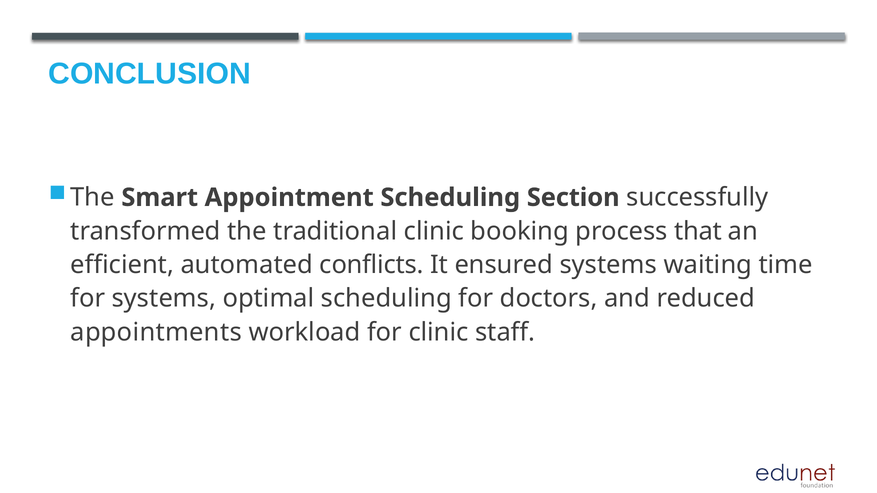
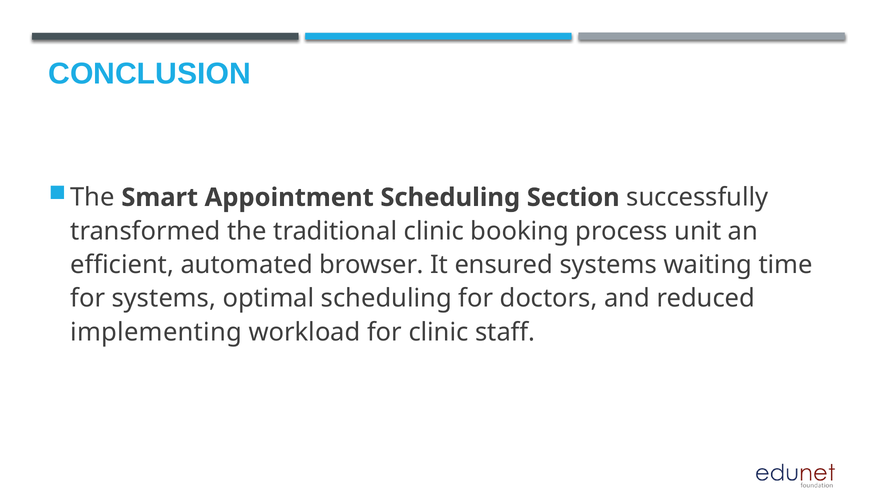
that: that -> unit (698, 231)
conflicts: conflicts -> browser (372, 265)
appointments: appointments -> implementing (156, 332)
